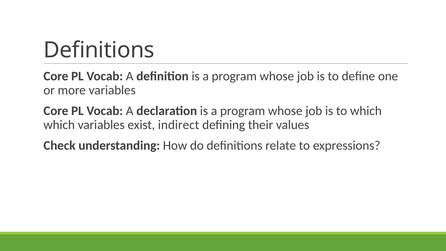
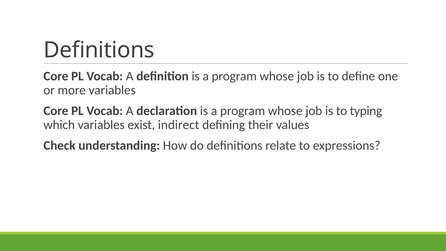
to which: which -> typing (366, 111)
